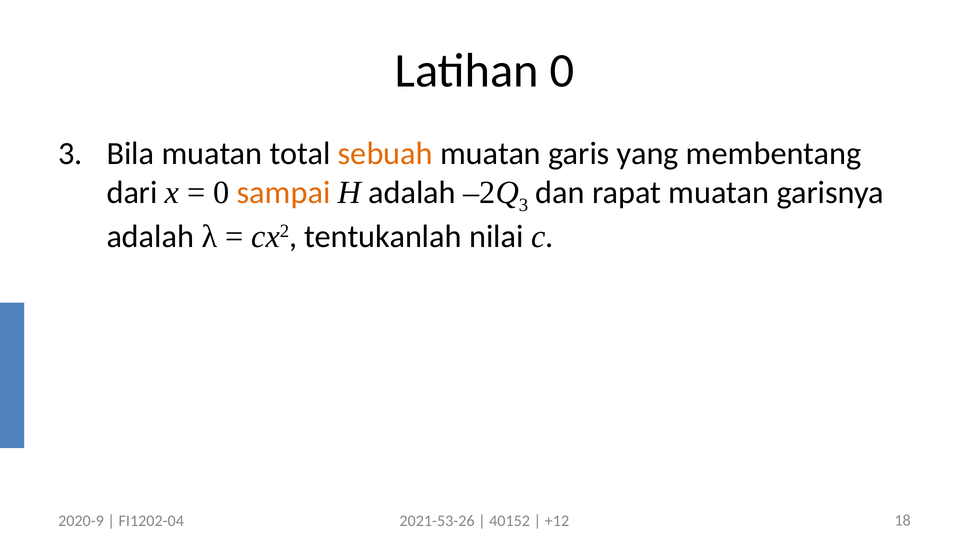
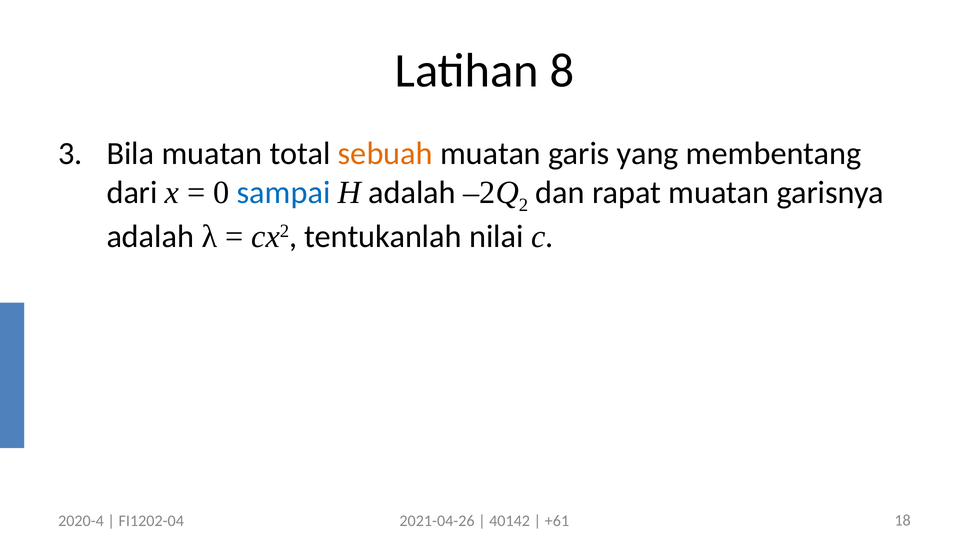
Latihan 0: 0 -> 8 (562, 71)
sampai colour: orange -> blue (284, 192)
3: 3 -> 2 (523, 205)
2020-9: 2020-9 -> 2020-4 (81, 521)
2021-53-26: 2021-53-26 -> 2021-04-26 (437, 521)
40152: 40152 -> 40142 (510, 521)
+12: +12 -> +61 (557, 521)
